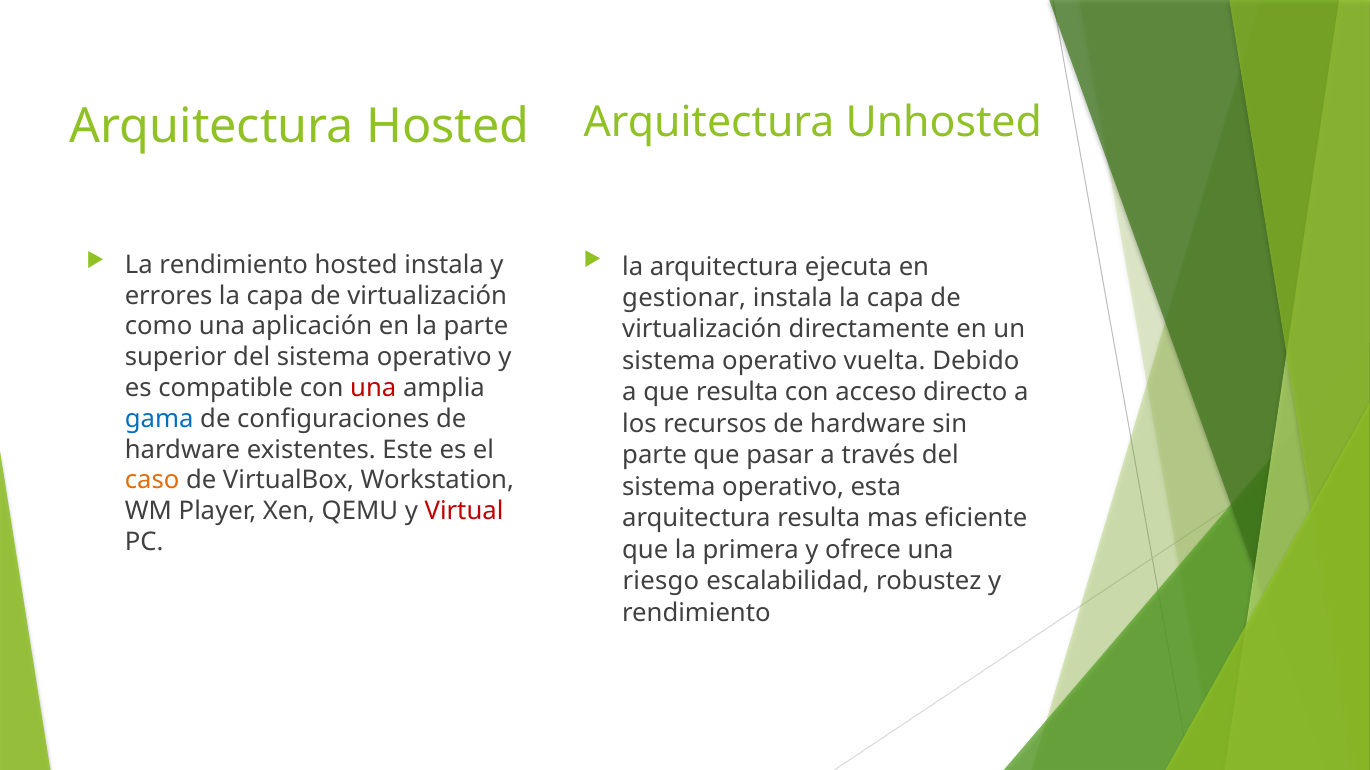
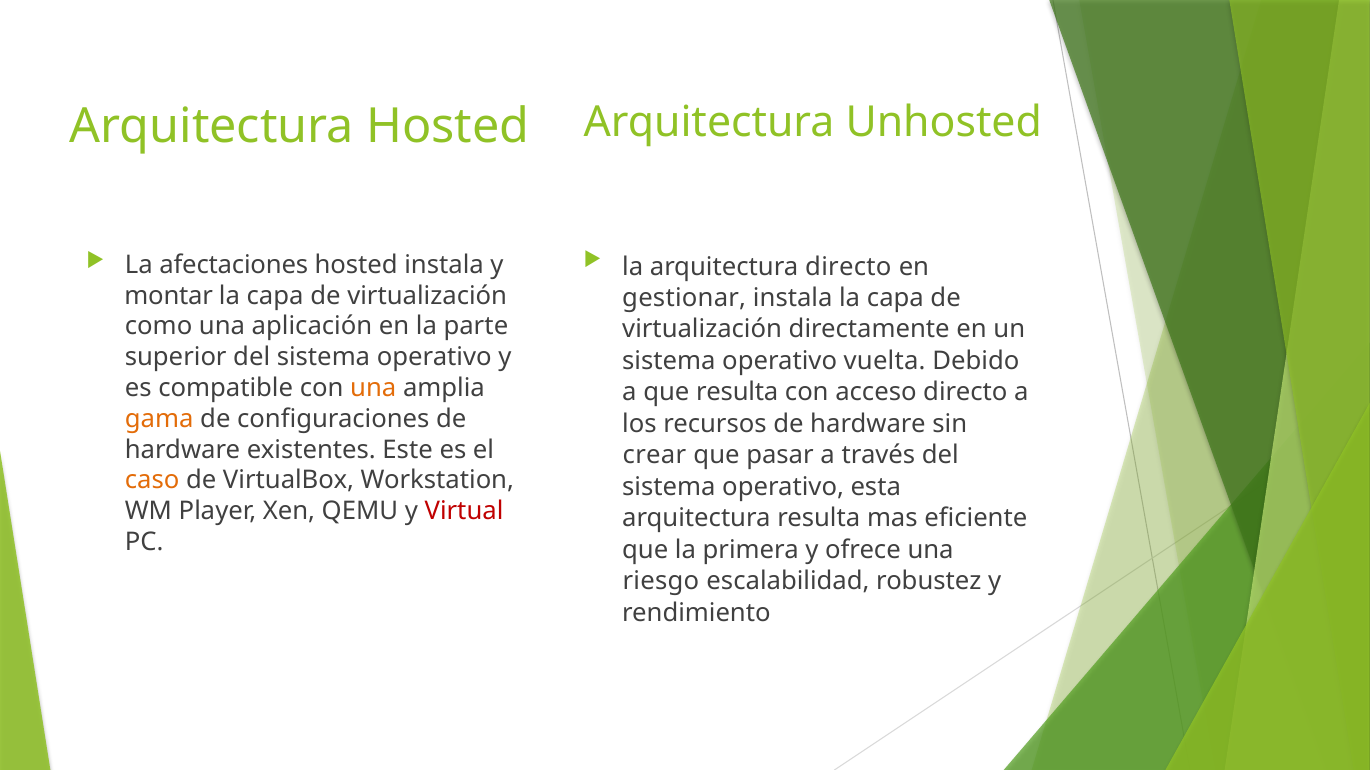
arquitectura ejecuta: ejecuta -> directo (848, 267)
La rendimiento: rendimiento -> afectaciones (234, 265)
errores: errores -> montar (169, 296)
una colour: red -> orange (373, 388)
gama colour: blue -> orange (159, 419)
parte: parte -> crear (654, 456)
